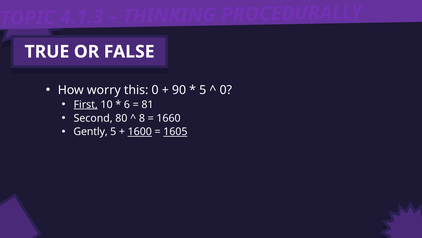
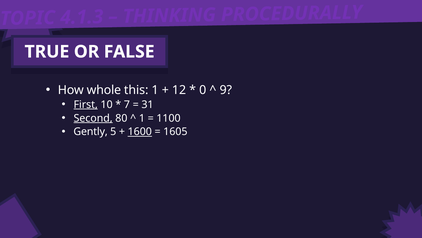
worry: worry -> whole (104, 90)
this 0: 0 -> 1 (155, 90)
90: 90 -> 12 (179, 90)
5: 5 -> 0 (203, 90)
0: 0 -> 9 (226, 90)
6: 6 -> 7 (127, 104)
81: 81 -> 31 (147, 104)
Second underline: none -> present (93, 118)
8: 8 -> 1 (142, 118)
1660: 1660 -> 1100 (169, 118)
1605 underline: present -> none (175, 131)
